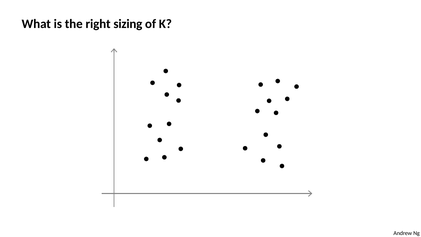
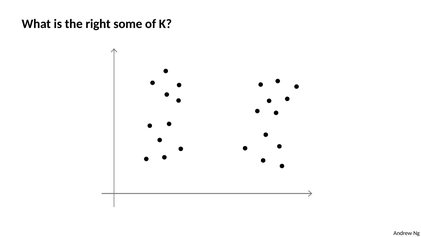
sizing: sizing -> some (128, 24)
